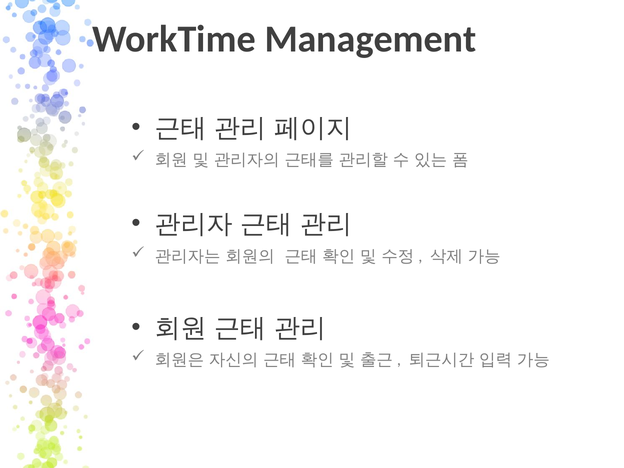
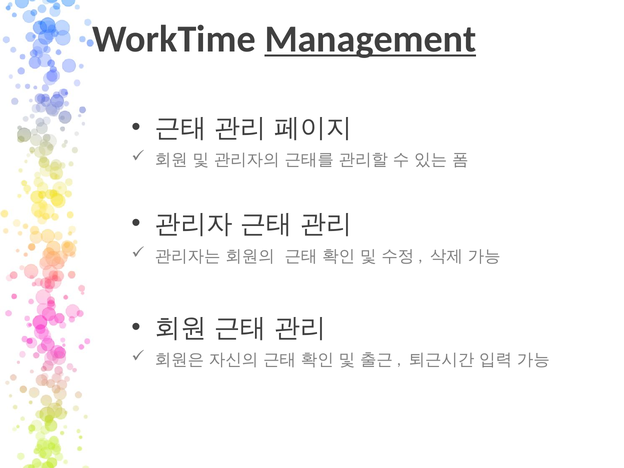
Management underline: none -> present (370, 39)
